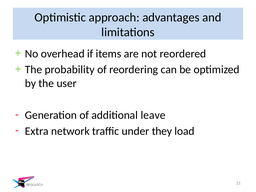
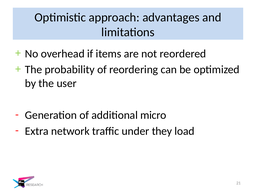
leave: leave -> micro (153, 115)
